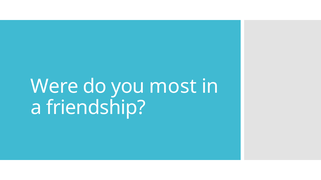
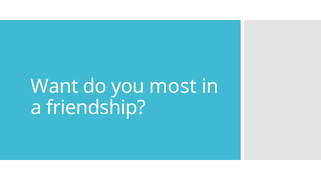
Were: Were -> Want (55, 87)
